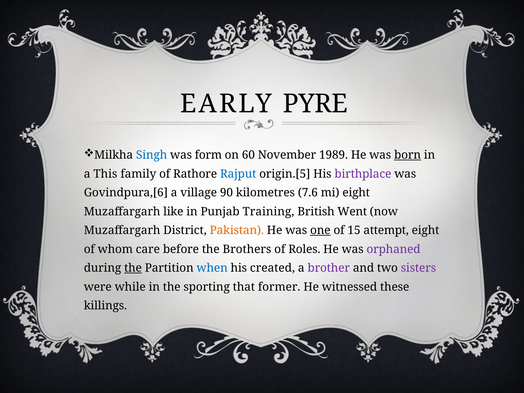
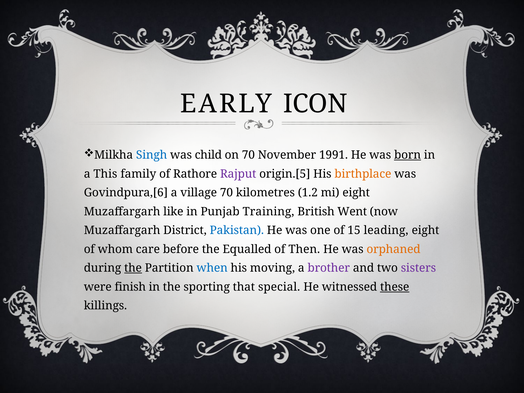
PYRE: PYRE -> ICON (315, 104)
form: form -> child (208, 155)
on 60: 60 -> 70 (248, 155)
1989: 1989 -> 1991 (334, 155)
Rajput colour: blue -> purple (238, 174)
birthplace colour: purple -> orange (363, 174)
village 90: 90 -> 70 (226, 193)
7.6: 7.6 -> 1.2 (308, 193)
Pakistan colour: orange -> blue (237, 230)
one underline: present -> none (320, 230)
attempt: attempt -> leading (386, 230)
Brothers: Brothers -> Equalled (247, 249)
Roles: Roles -> Then (304, 249)
orphaned colour: purple -> orange (394, 249)
created: created -> moving (272, 268)
while: while -> finish (130, 287)
former: former -> special (279, 287)
these underline: none -> present (395, 287)
